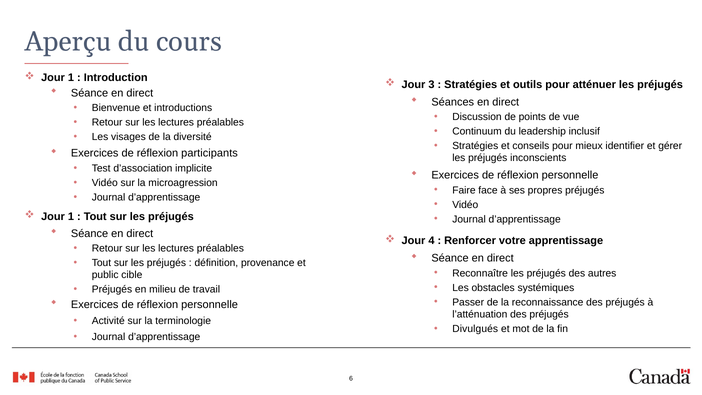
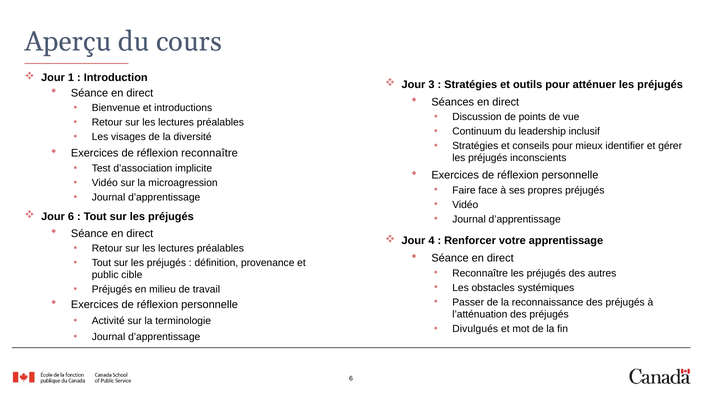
réflexion participants: participants -> reconnaître (210, 153)
1: 1 -> 6 (71, 217)
